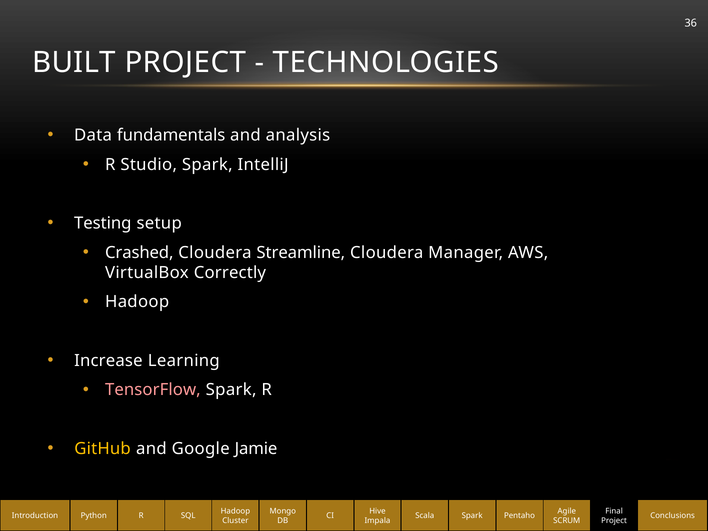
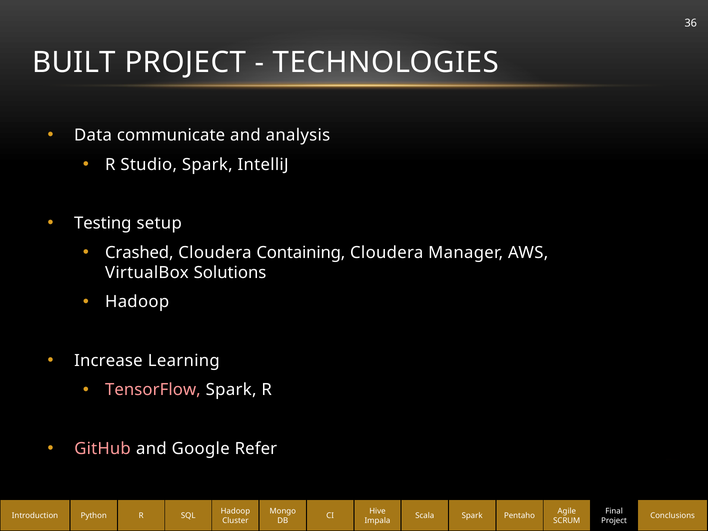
fundamentals: fundamentals -> communicate (171, 135)
Streamline: Streamline -> Containing (301, 253)
Correctly: Correctly -> Solutions (230, 273)
GitHub colour: yellow -> pink (103, 449)
Jamie: Jamie -> Refer (256, 449)
